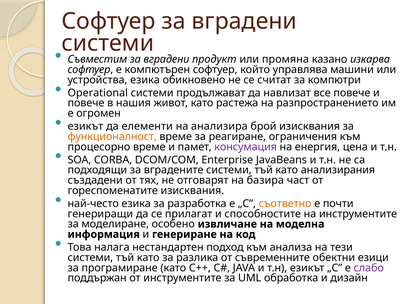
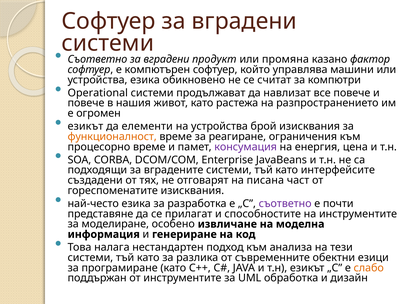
Съвместим: Съвместим -> Съответно (97, 59)
изкарва: изкарва -> фактор (370, 59)
на анализира: анализира -> устройства (219, 127)
анализирания: анализирания -> интерфейсите (338, 170)
базира: базира -> писана (265, 181)
съответно colour: orange -> purple (285, 204)
генериращи: генериращи -> представяне (100, 214)
слабо colour: purple -> orange (369, 268)
